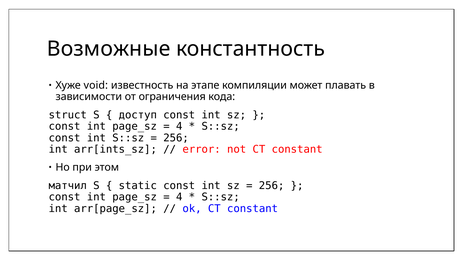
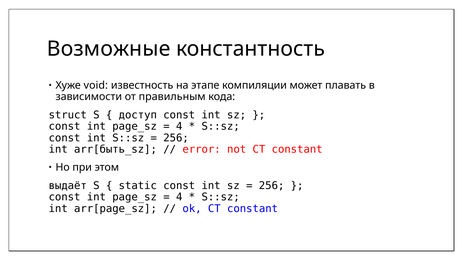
ограничения: ограничения -> правильным (172, 97)
arr[ints_sz: arr[ints_sz -> arr[быть_sz (115, 150)
матчил: матчил -> выдаёт (68, 186)
